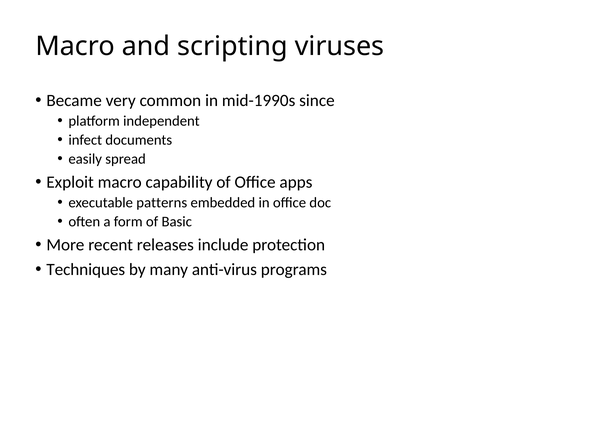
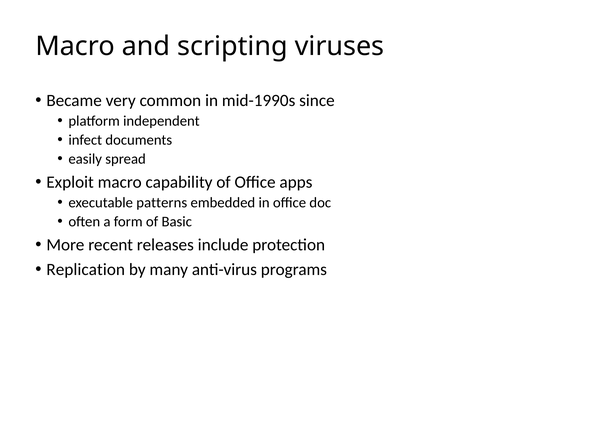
Techniques: Techniques -> Replication (86, 269)
